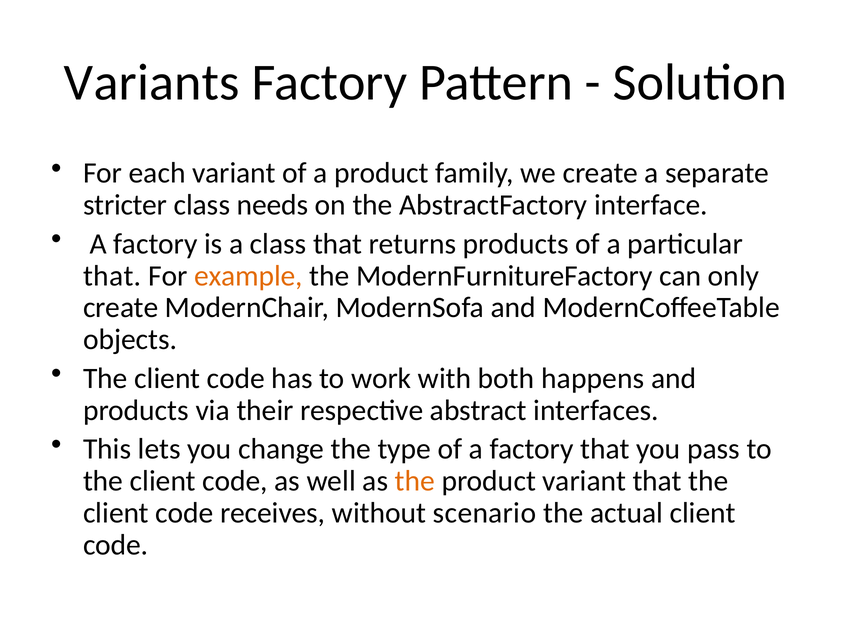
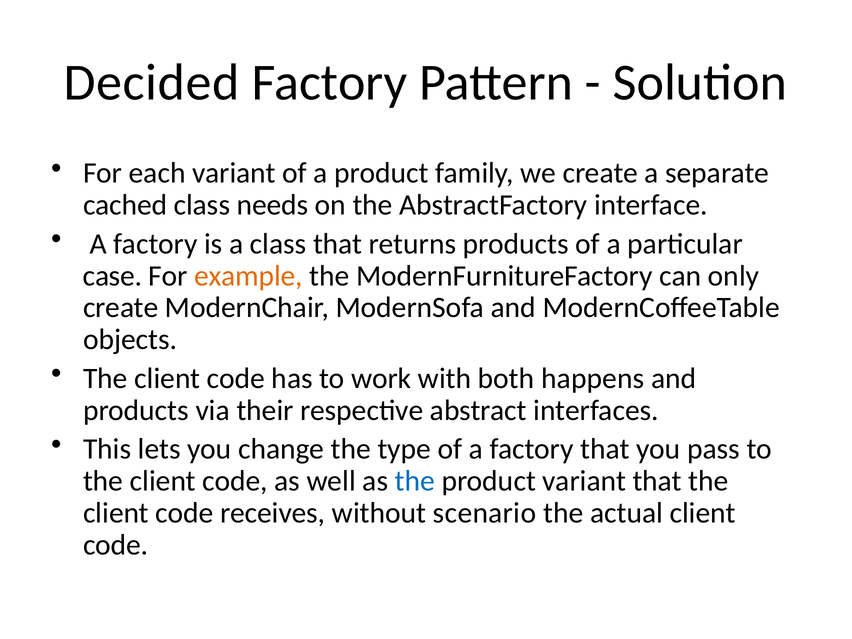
Variants: Variants -> Decided (152, 82)
stricter: stricter -> cached (125, 205)
that: that -> case (113, 276)
the colour: orange -> blue (415, 481)
